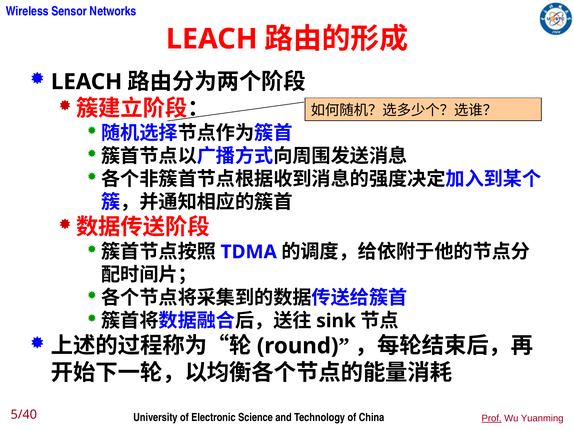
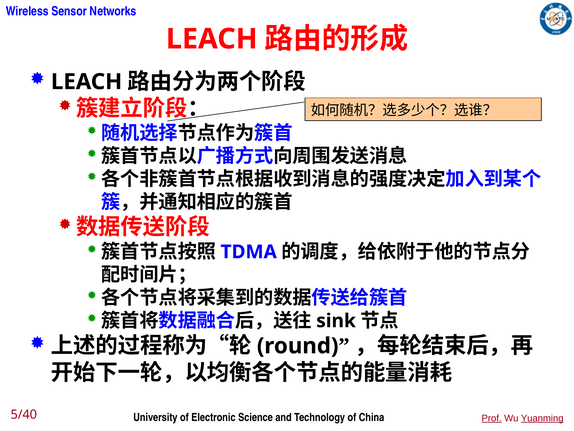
Yuanming underline: none -> present (542, 418)
